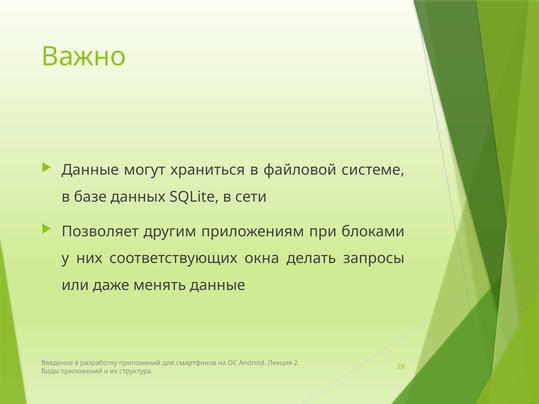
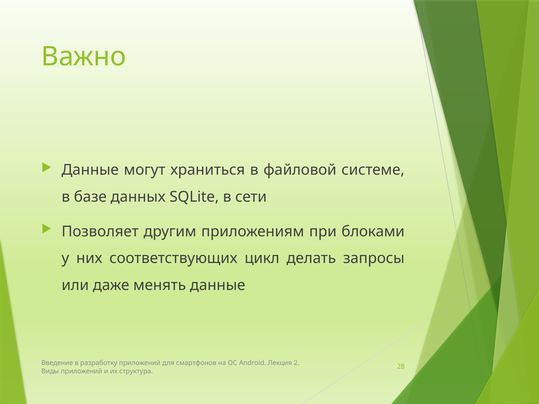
окна: окна -> цикл (262, 258)
